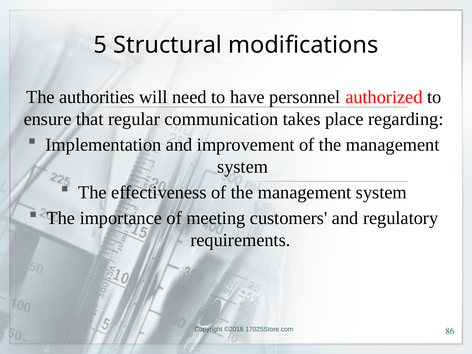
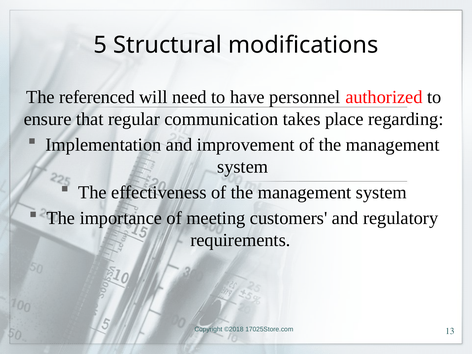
authorities: authorities -> referenced (97, 97)
86: 86 -> 13 (450, 331)
